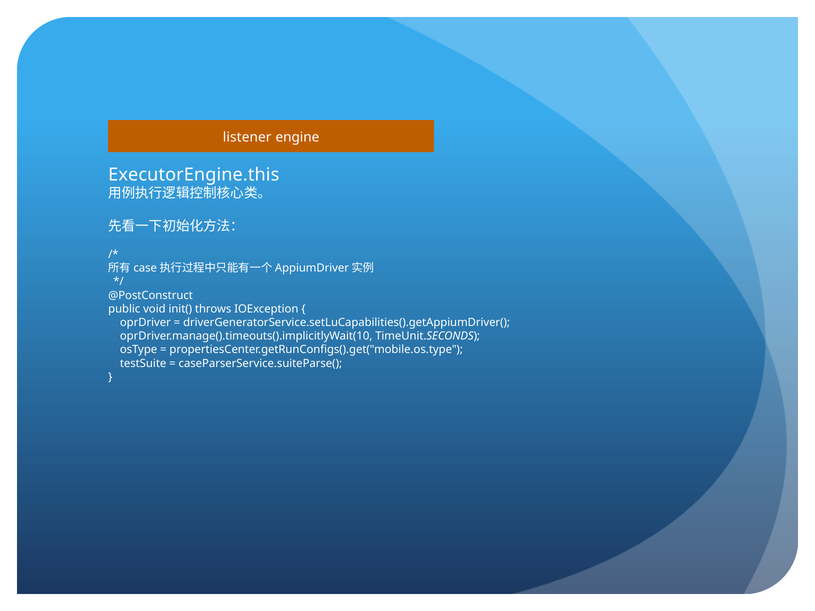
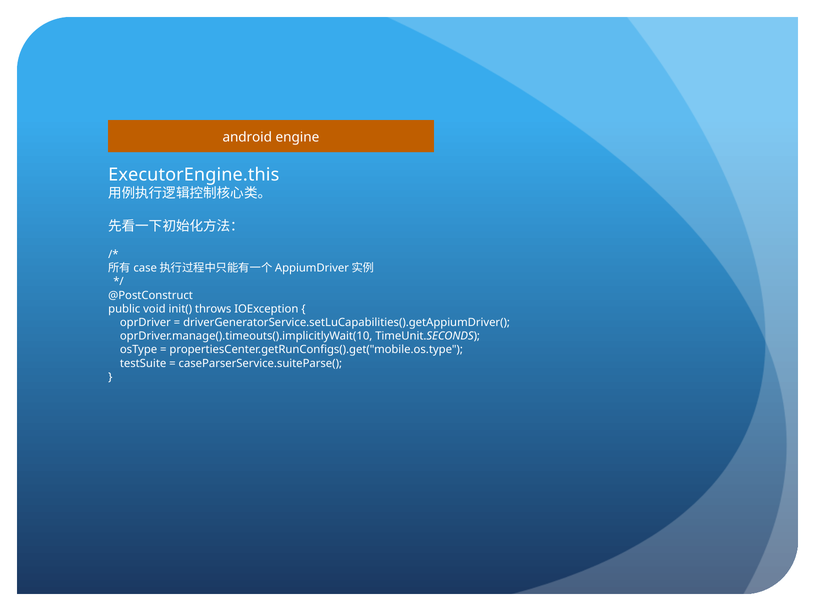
listener: listener -> android (247, 137)
